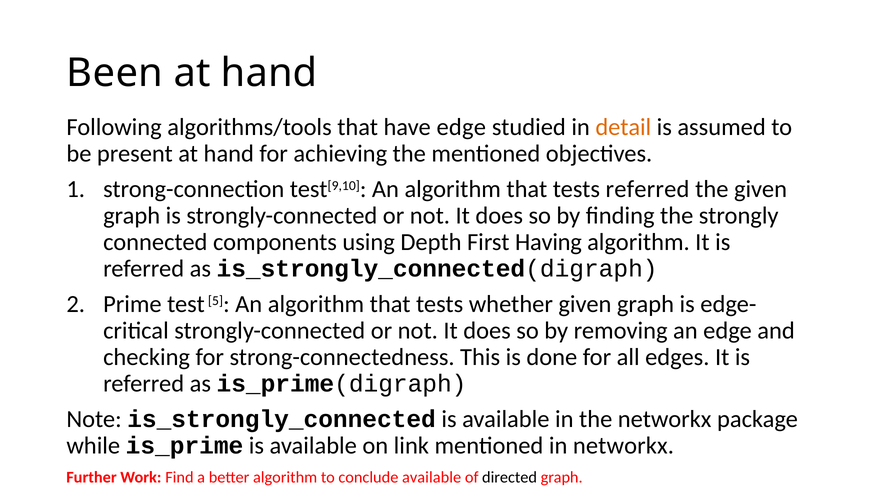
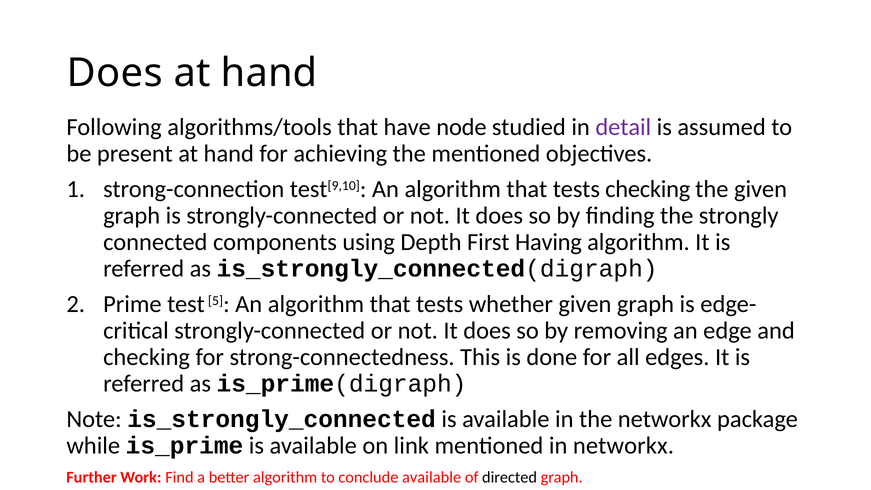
Been: Been -> Does (115, 73)
have edge: edge -> node (461, 127)
detail colour: orange -> purple (623, 127)
tests referred: referred -> checking (648, 189)
